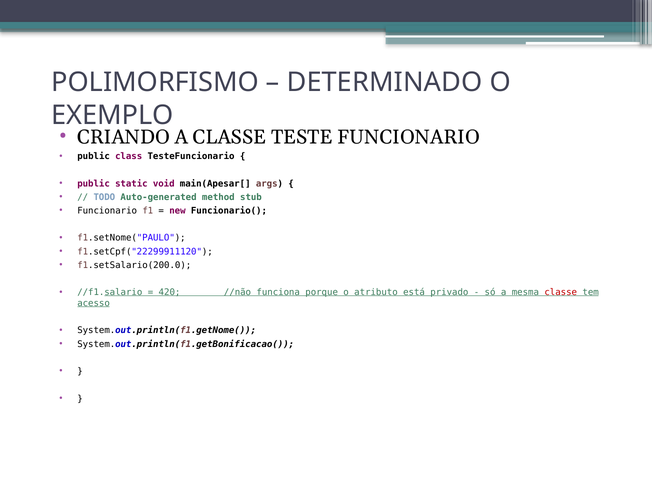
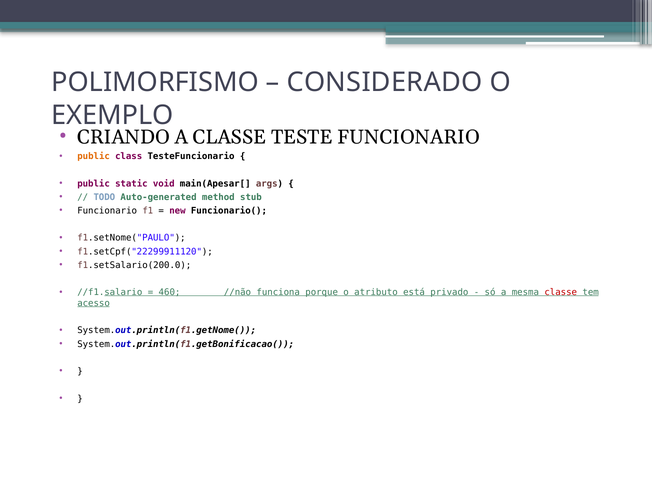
DETERMINADO: DETERMINADO -> CONSIDERADO (385, 82)
public colour: black -> orange (94, 156)
420: 420 -> 460 (170, 292)
